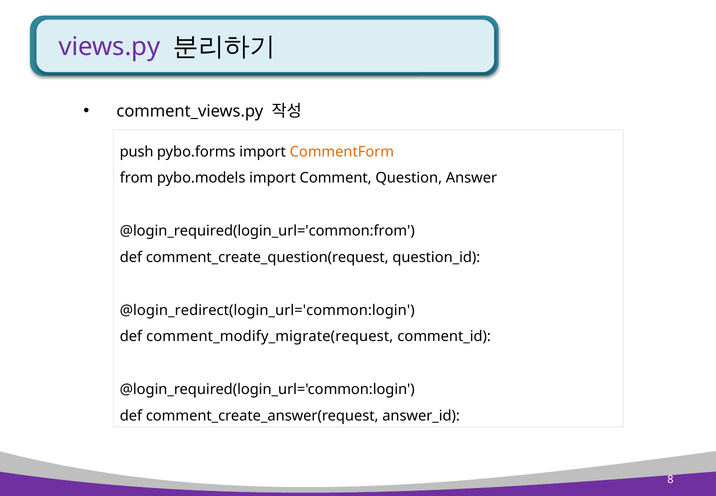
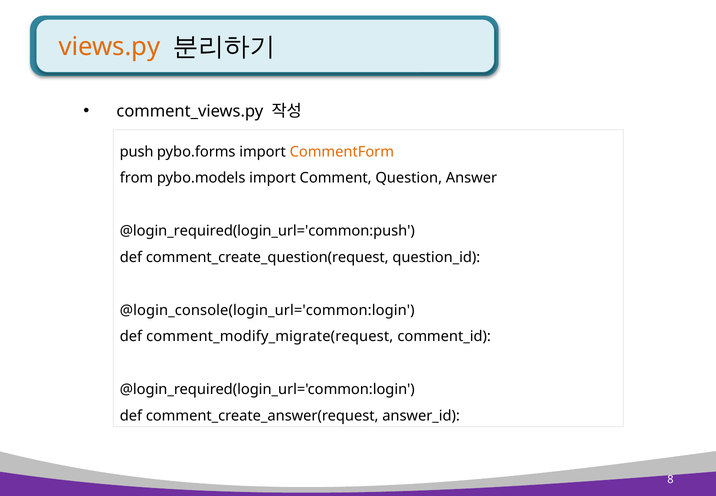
views.py colour: purple -> orange (109, 47)
@login_required(login_url='common:from: @login_required(login_url='common:from -> @login_required(login_url='common:push (267, 231)
@login_redirect(login_url='common:login: @login_redirect(login_url='common:login -> @login_console(login_url='common:login (267, 310)
